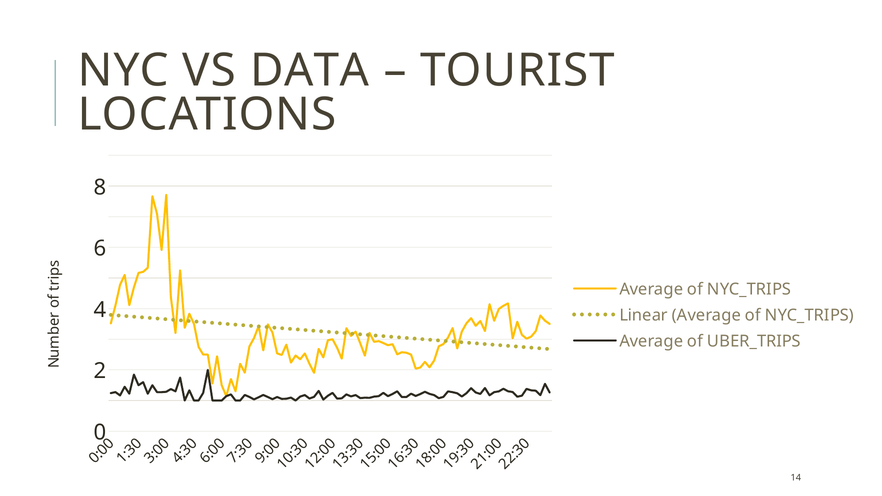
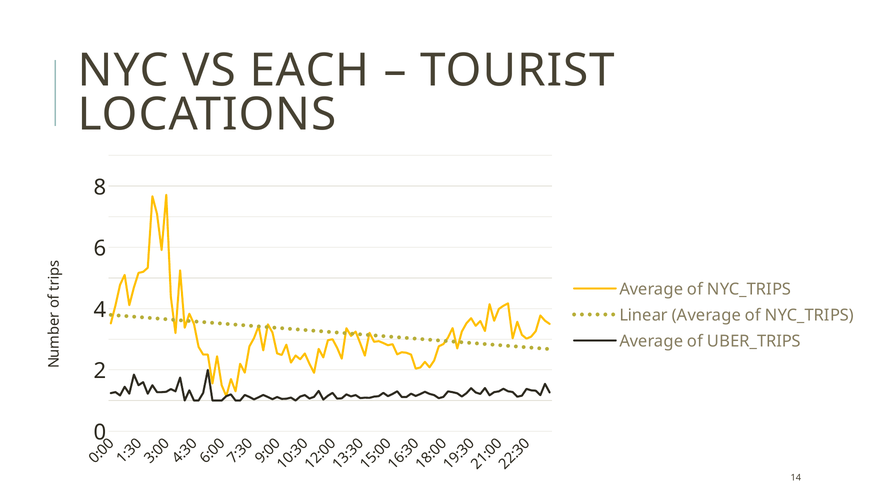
DATA: DATA -> EACH (310, 71)
